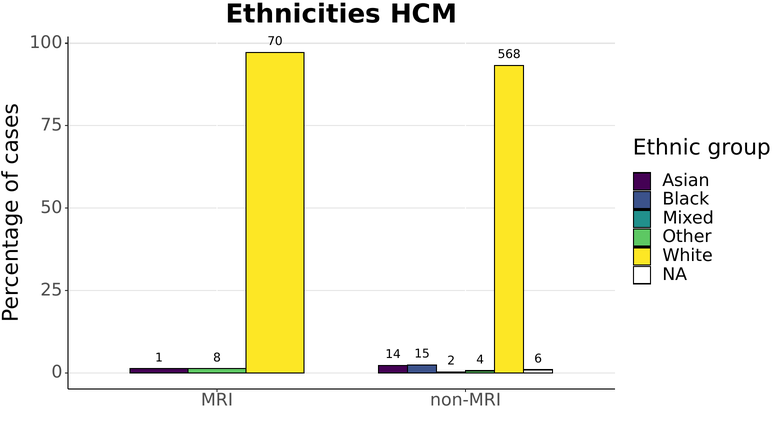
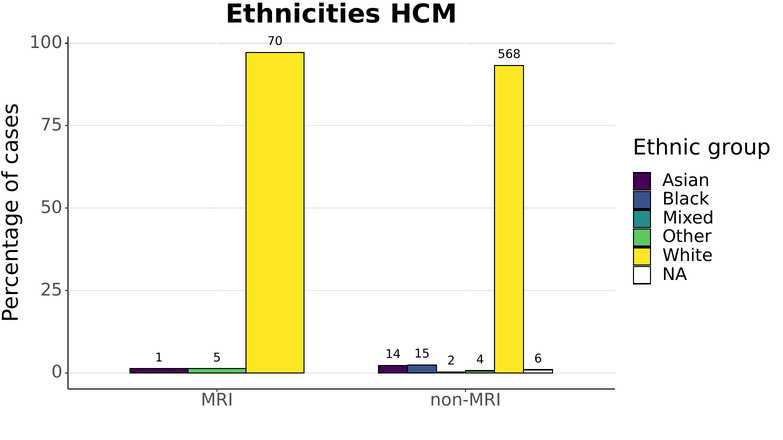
8: 8 -> 5 (217, 358)
